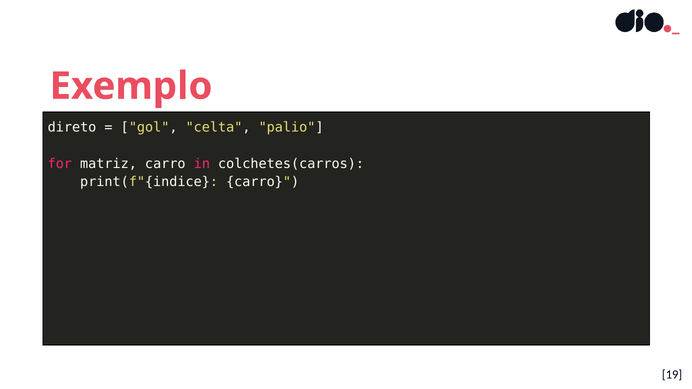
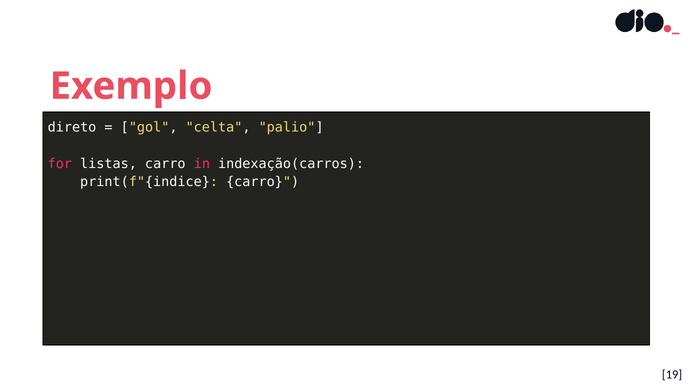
matriz: matriz -> listas (109, 164)
colchetes(carros: colchetes(carros -> indexação(carros (291, 164)
